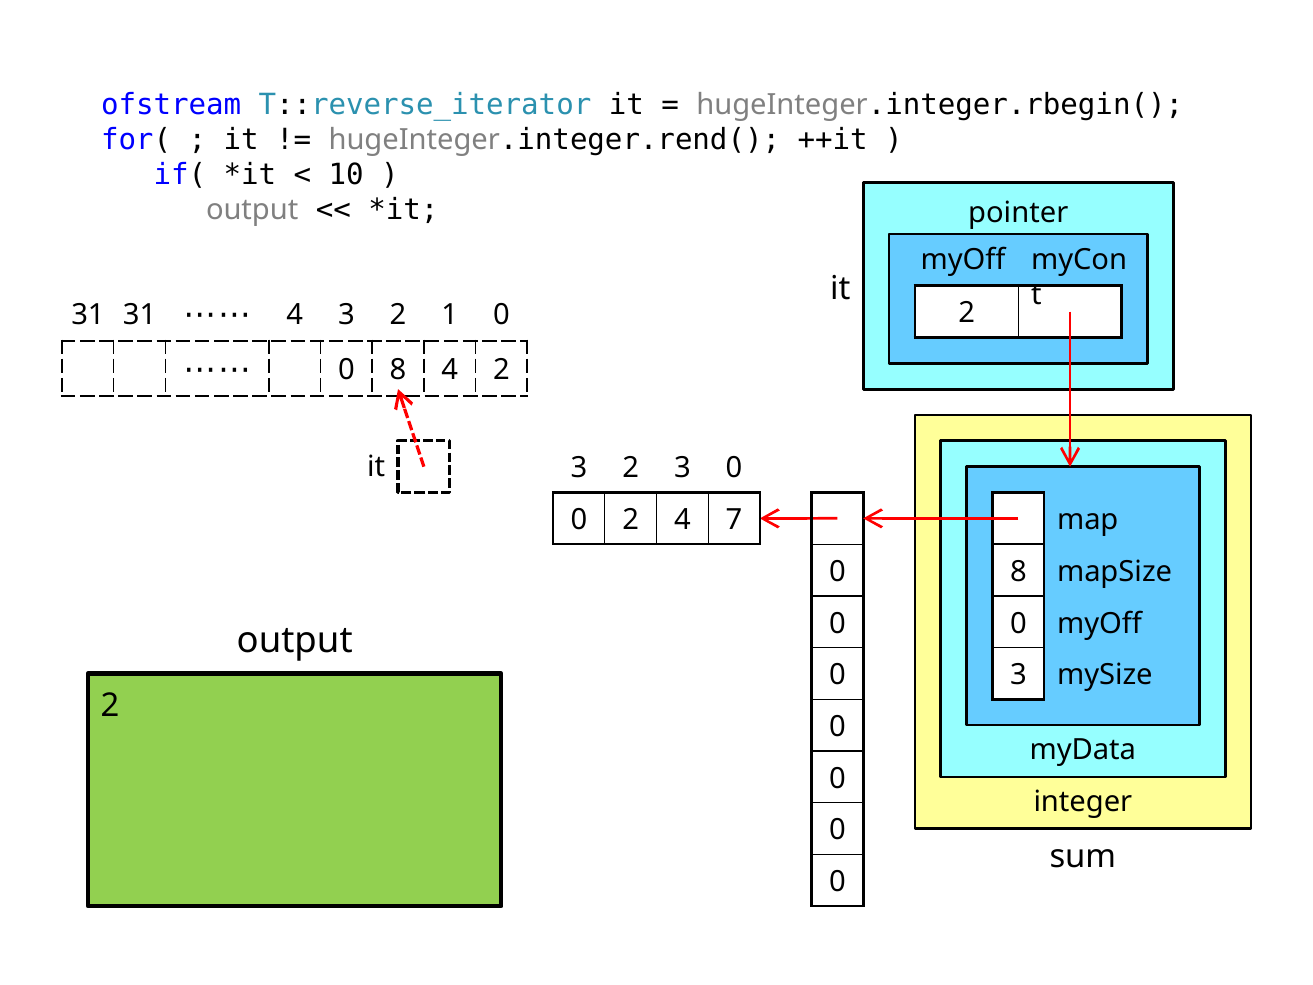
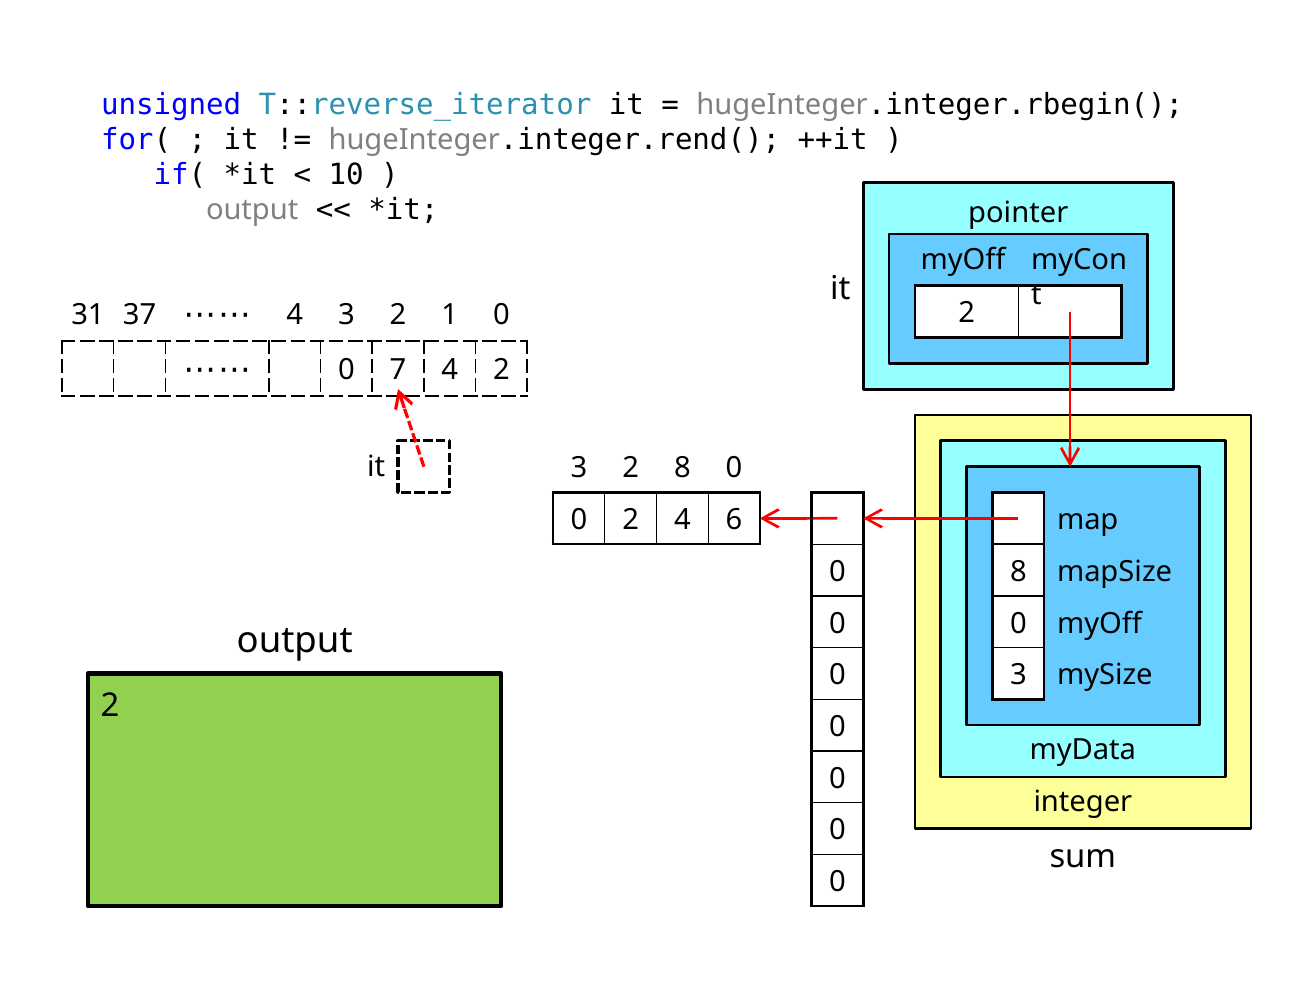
ofstream: ofstream -> unsigned (171, 105)
31 31: 31 -> 37 (140, 315)
0 8: 8 -> 7 (398, 370)
2 3: 3 -> 8 (682, 468)
7: 7 -> 6 (734, 520)
